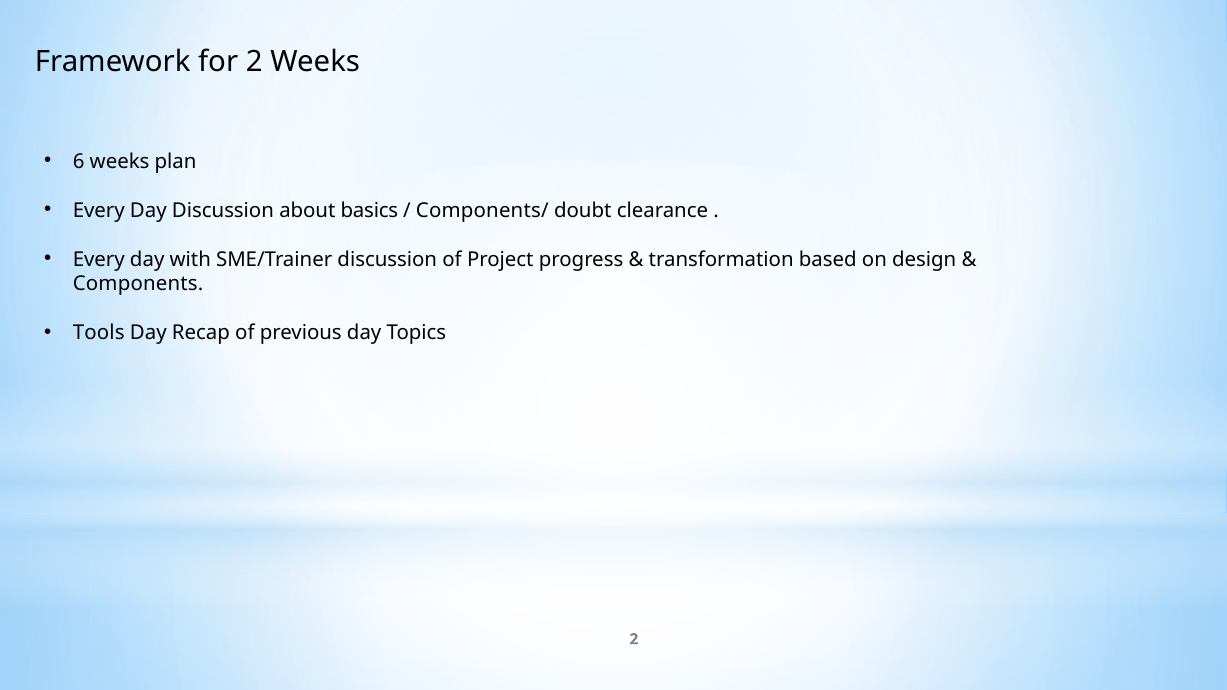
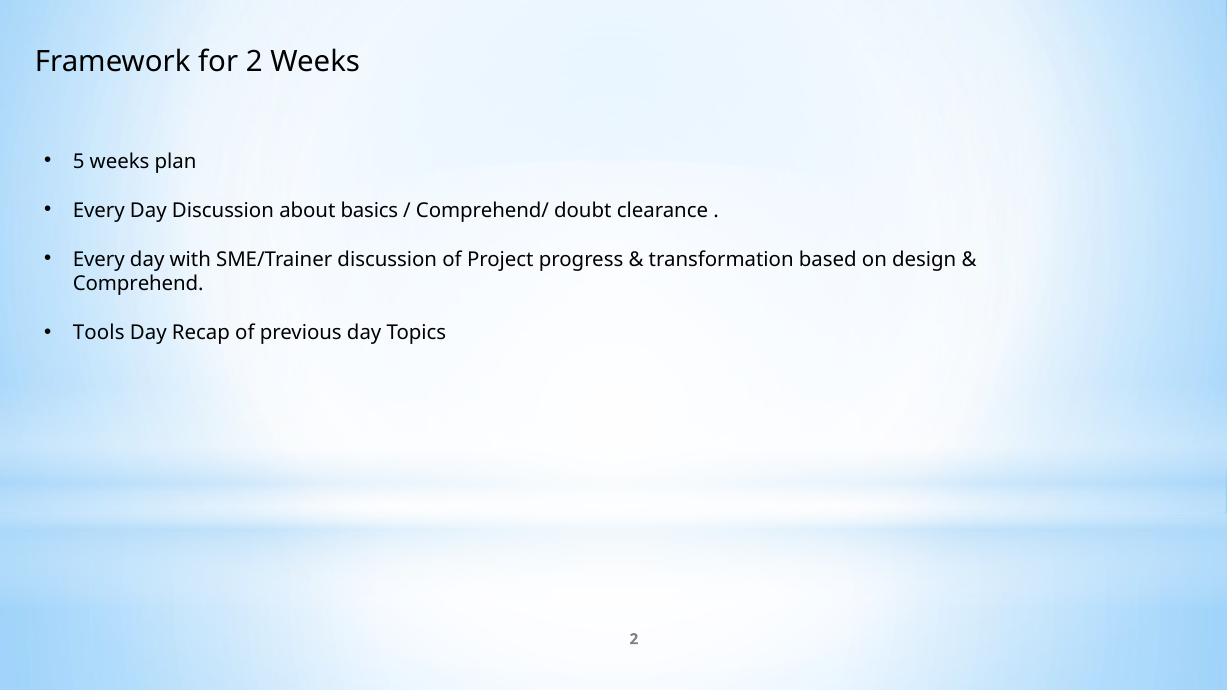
6: 6 -> 5 (79, 161)
Components/: Components/ -> Comprehend/ (482, 210)
Components: Components -> Comprehend (138, 284)
